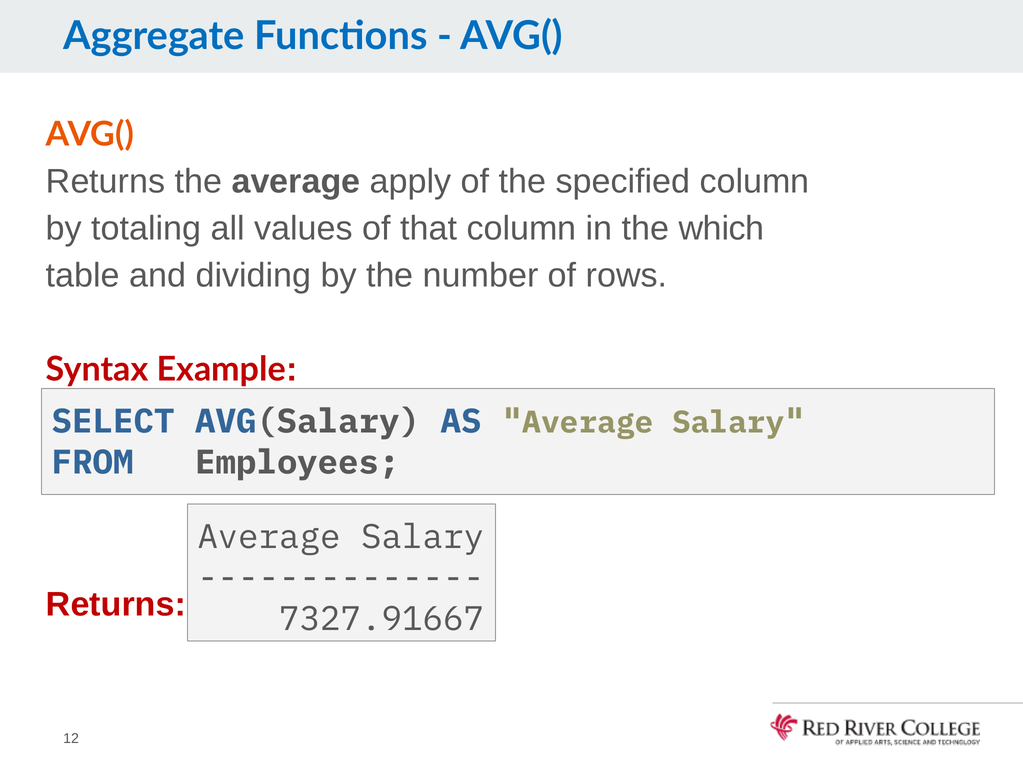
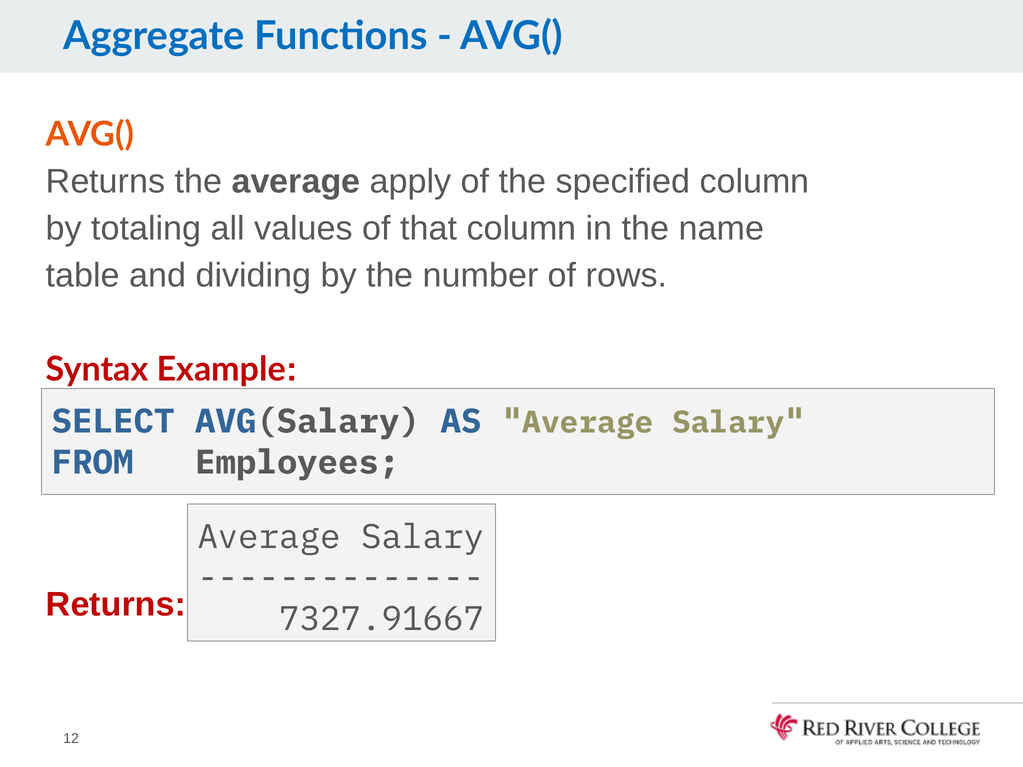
which: which -> name (721, 228)
